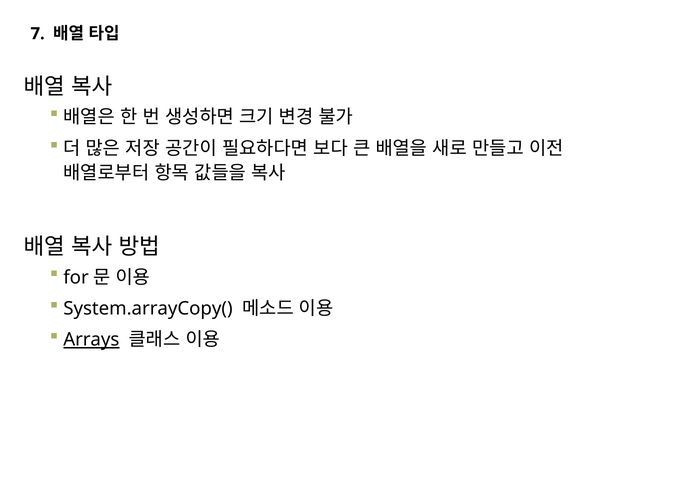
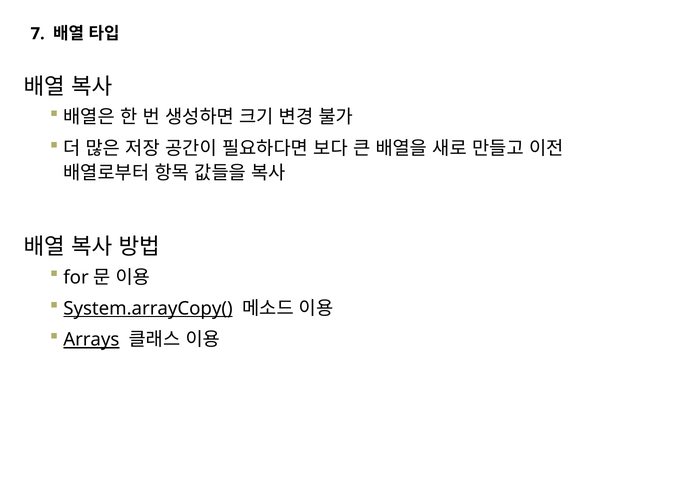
System.arrayCopy( underline: none -> present (148, 309)
